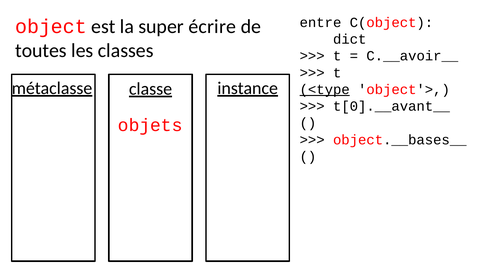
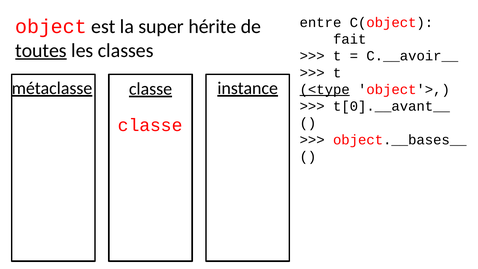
écrire: écrire -> hérite (212, 27)
dict: dict -> fait (350, 39)
toutes underline: none -> present (41, 50)
objets: objets -> classe (150, 125)
